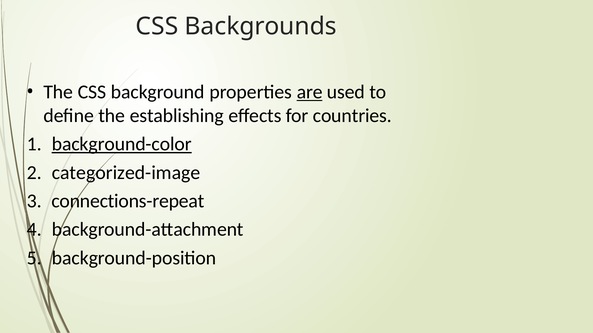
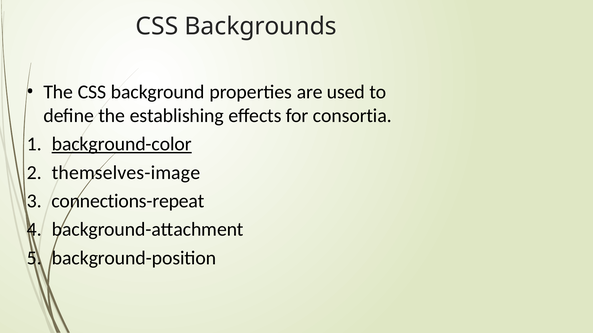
are underline: present -> none (310, 92)
countries: countries -> consortia (352, 116)
categorized-image: categorized-image -> themselves-image (126, 173)
